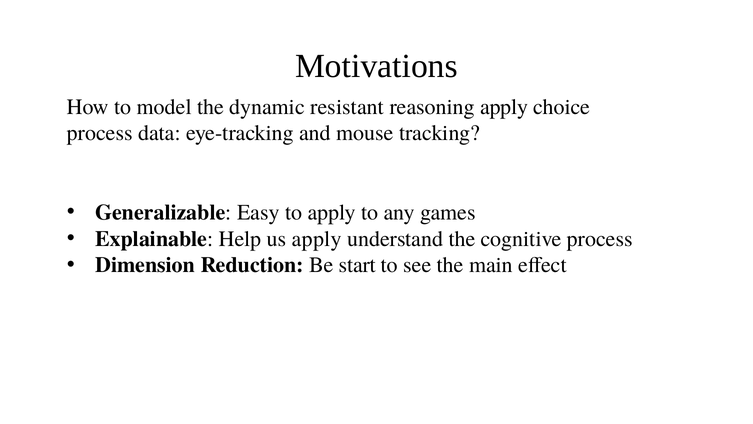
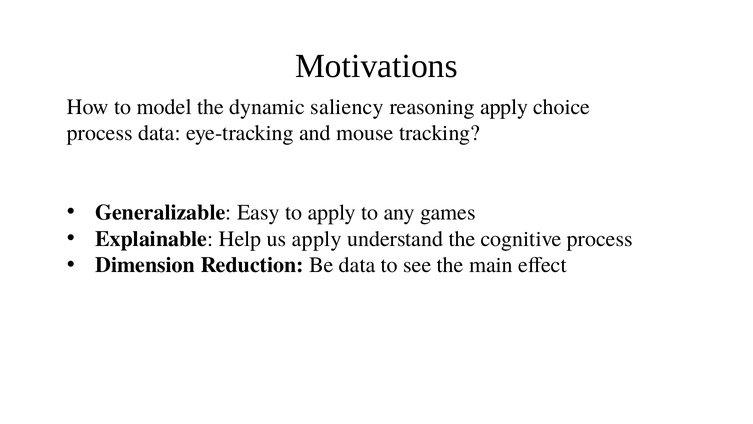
resistant: resistant -> saliency (347, 107)
Be start: start -> data (357, 265)
